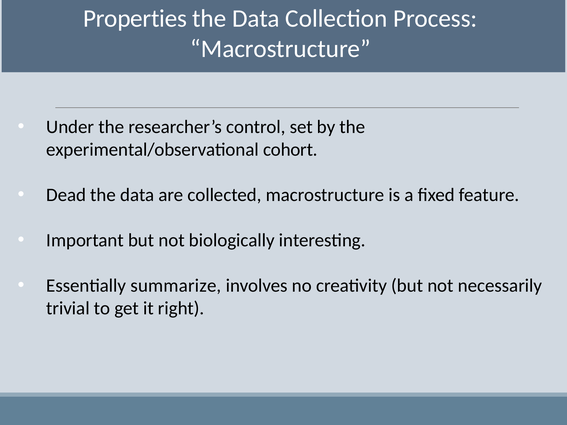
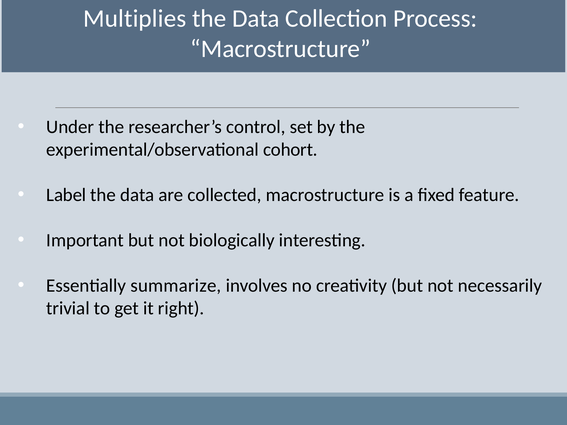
Properties: Properties -> Multiplies (135, 19)
Dead: Dead -> Label (66, 195)
